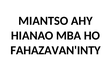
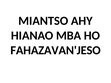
FAHAZAVAN'INTY: FAHAZAVAN'INTY -> FAHAZAVAN'JESO (56, 50)
